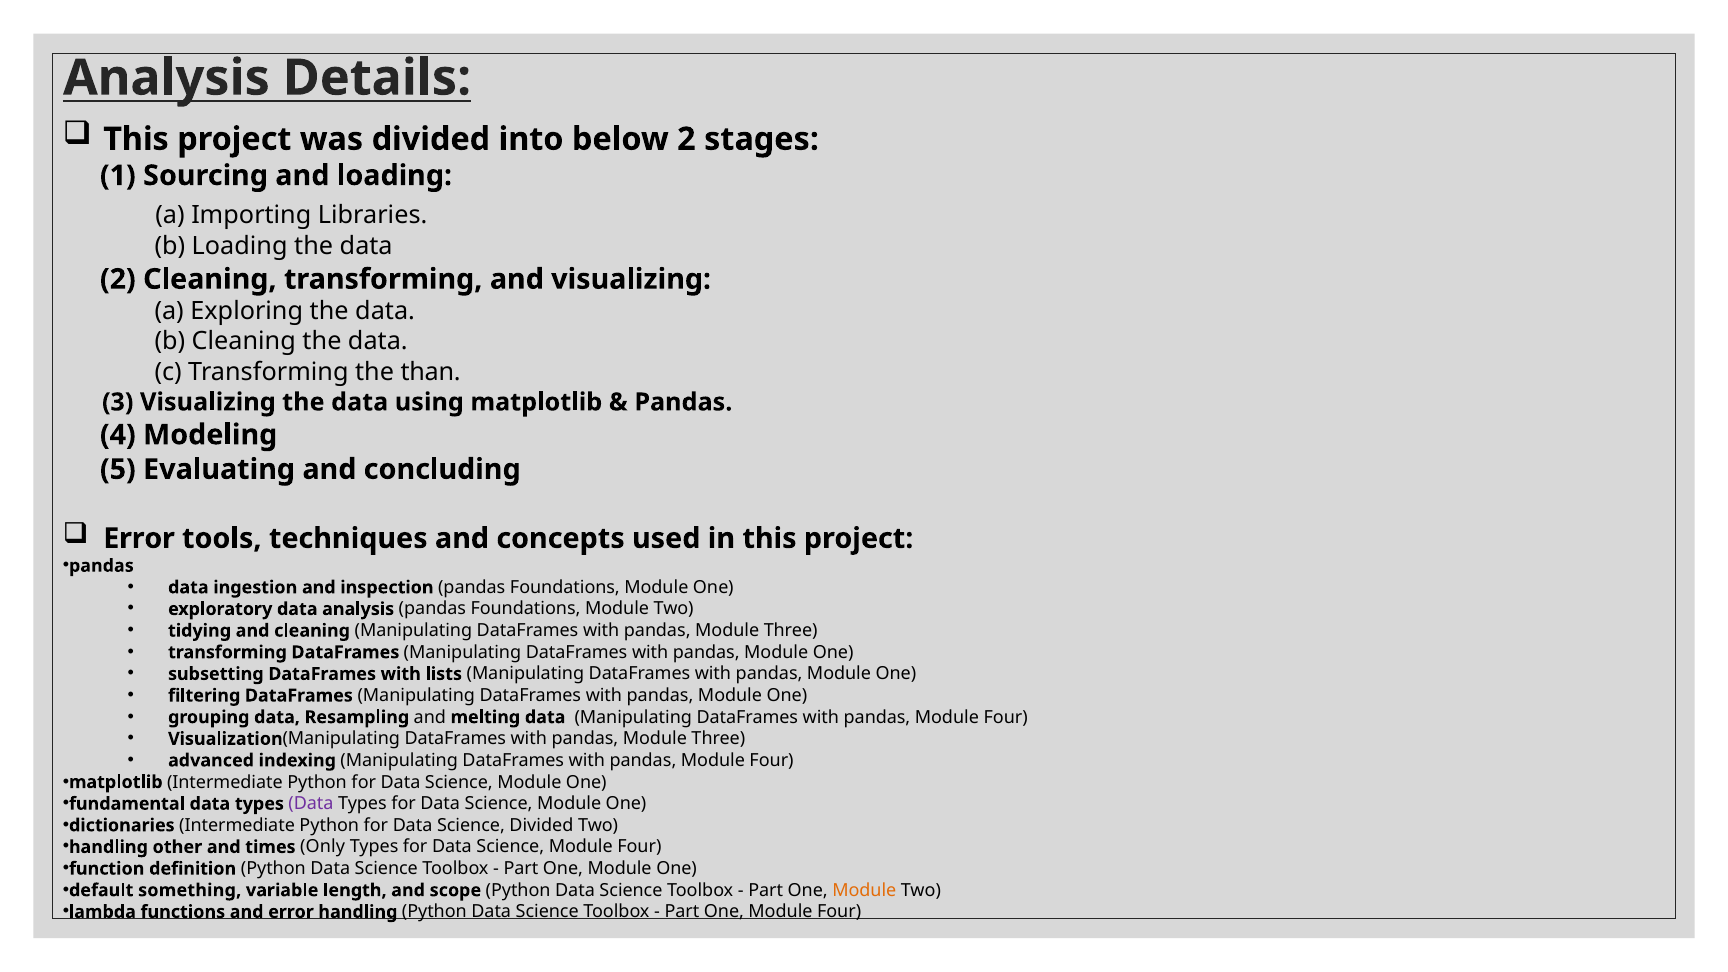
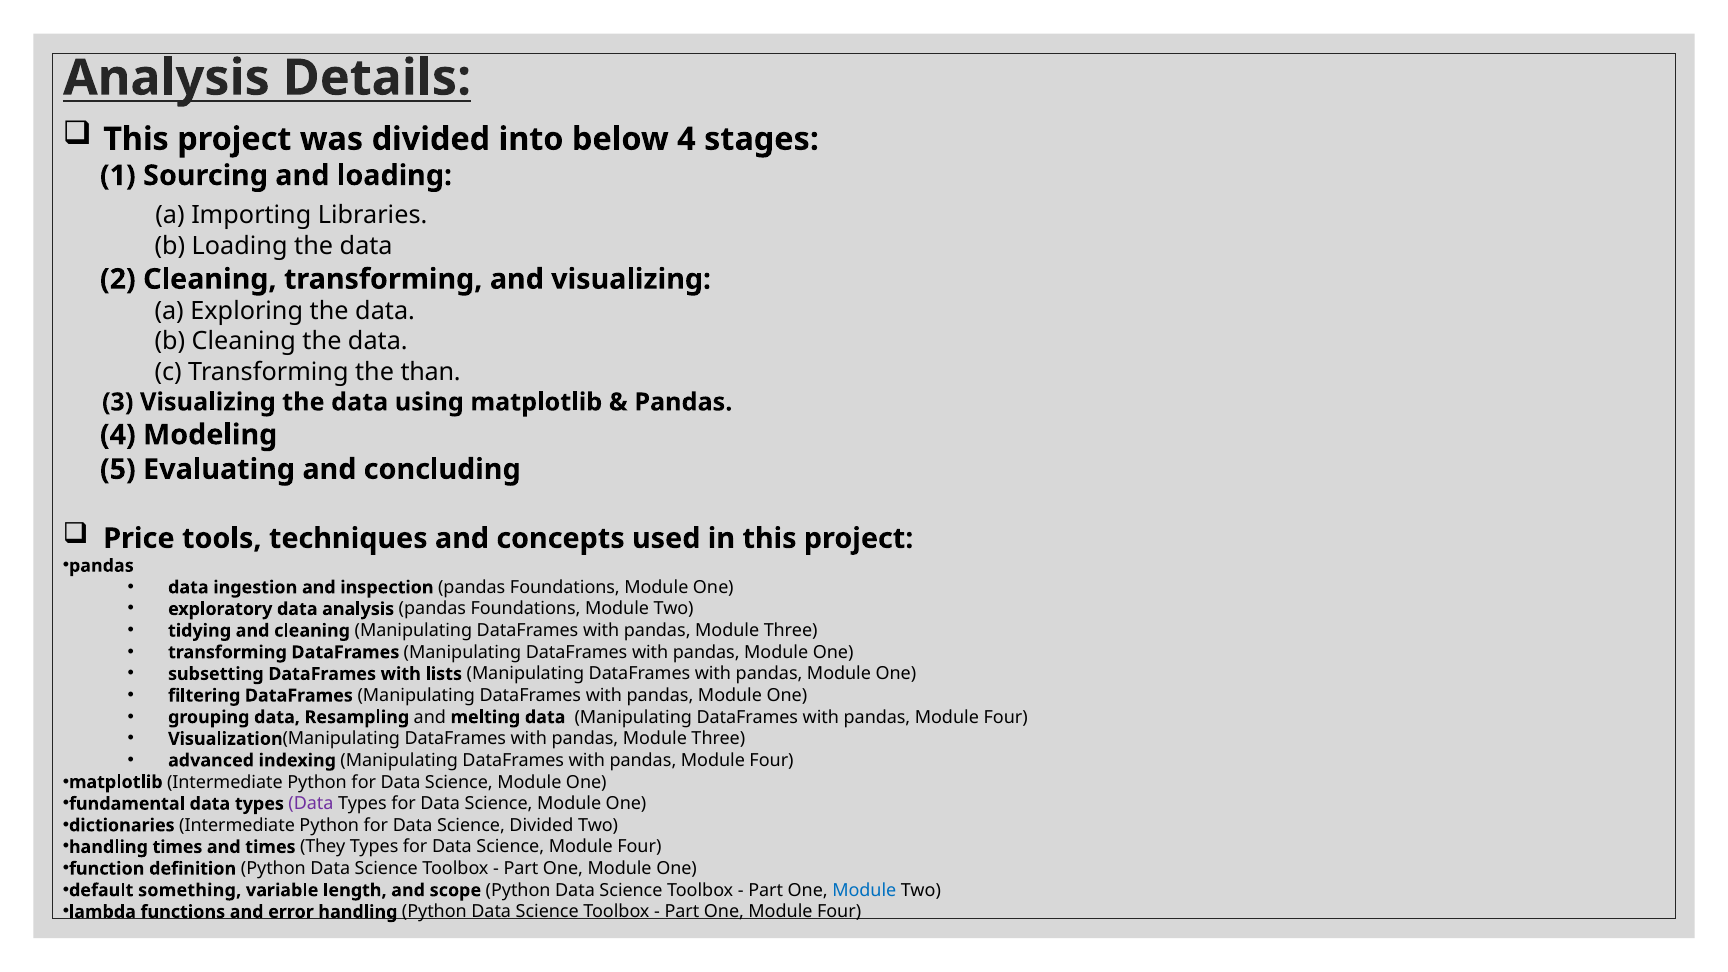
below 2: 2 -> 4 (686, 139)
Error: Error -> Price (139, 538)
handling other: other -> times (177, 847)
Only: Only -> They (323, 847)
Module colour: orange -> blue (864, 890)
